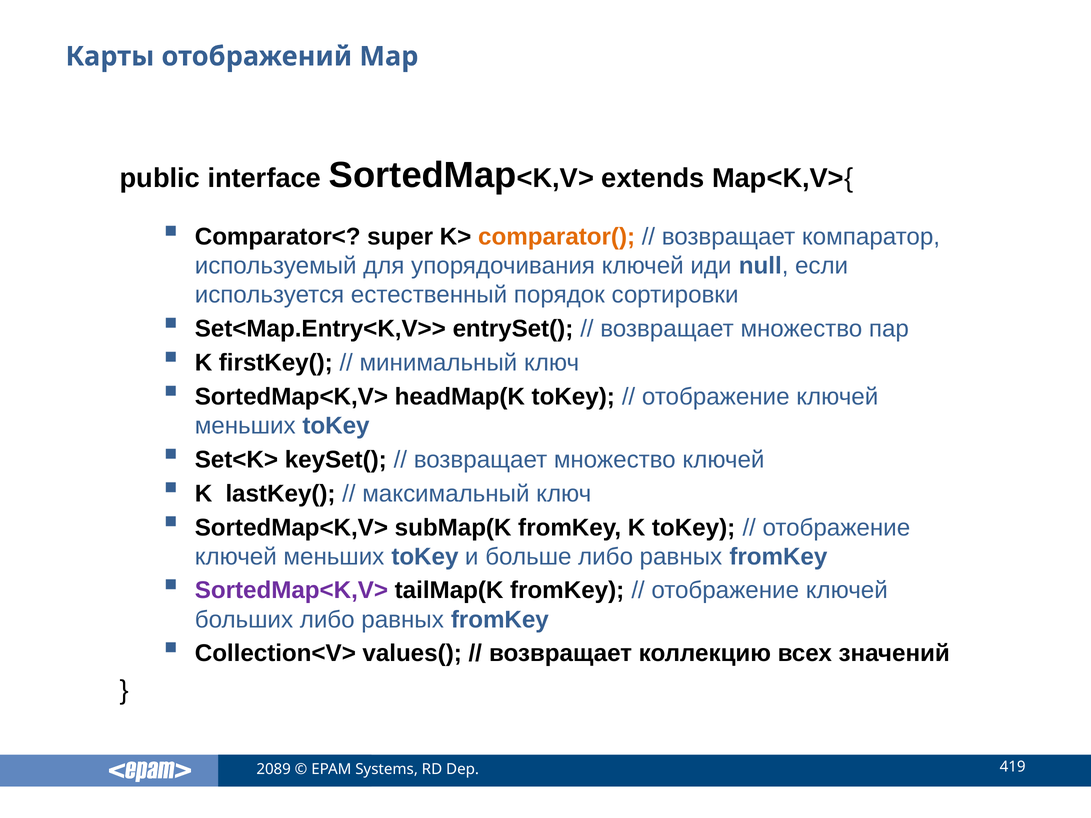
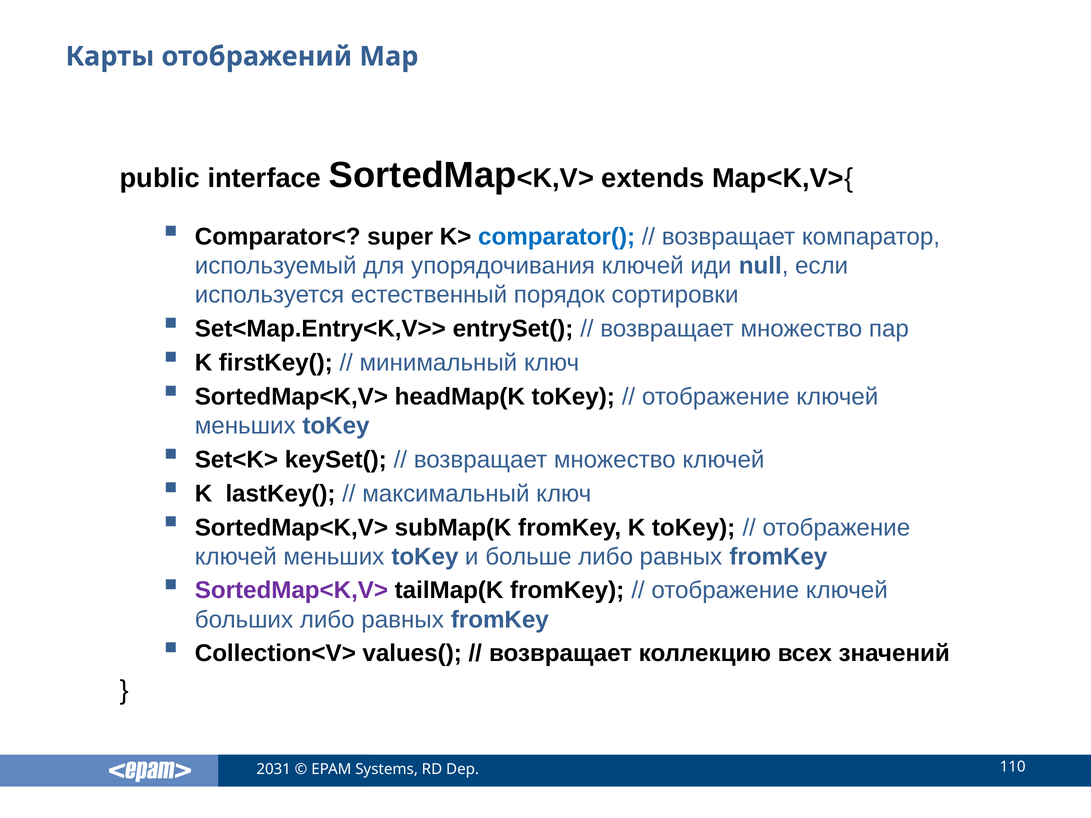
comparator( colour: orange -> blue (557, 237)
2089: 2089 -> 2031 (274, 769)
419: 419 -> 110 (1013, 767)
